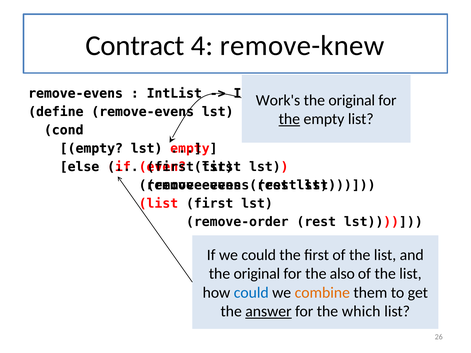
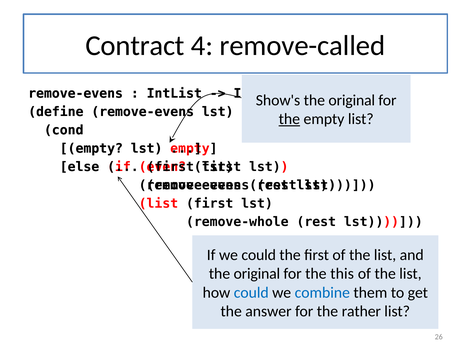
remove-knew: remove-knew -> remove-called (302, 46)
Work's: Work's -> Show's (278, 100)
remove-order: remove-order -> remove-whole (237, 222)
also: also -> this (342, 274)
combine colour: orange -> blue (322, 293)
answer underline: present -> none (268, 312)
which: which -> rather (361, 312)
